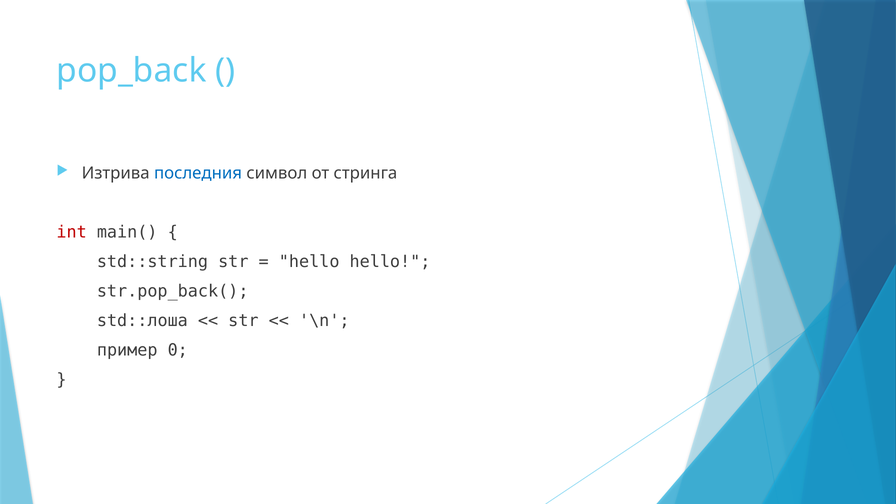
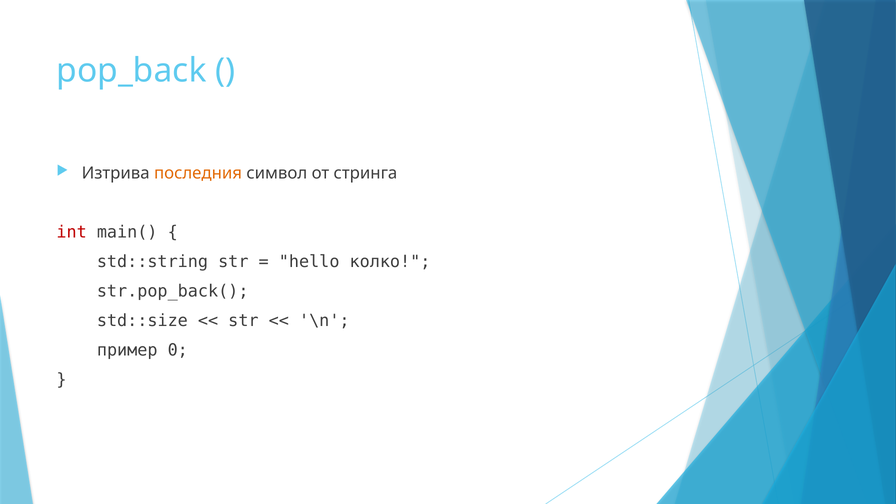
последния colour: blue -> orange (198, 173)
hello hello: hello -> колко (390, 262)
std::лоша: std::лоша -> std::size (142, 321)
